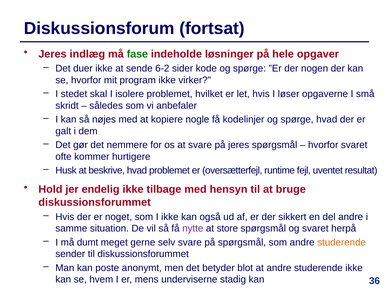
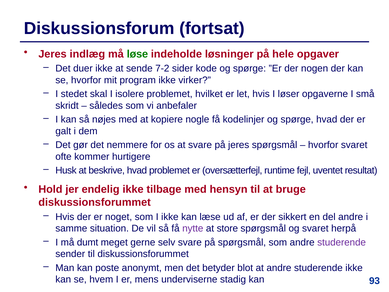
fase: fase -> løse (137, 54)
6-2: 6-2 -> 7-2 (162, 68)
også: også -> læse (210, 217)
studerende colour: orange -> purple (342, 242)
36: 36 -> 93 (374, 281)
